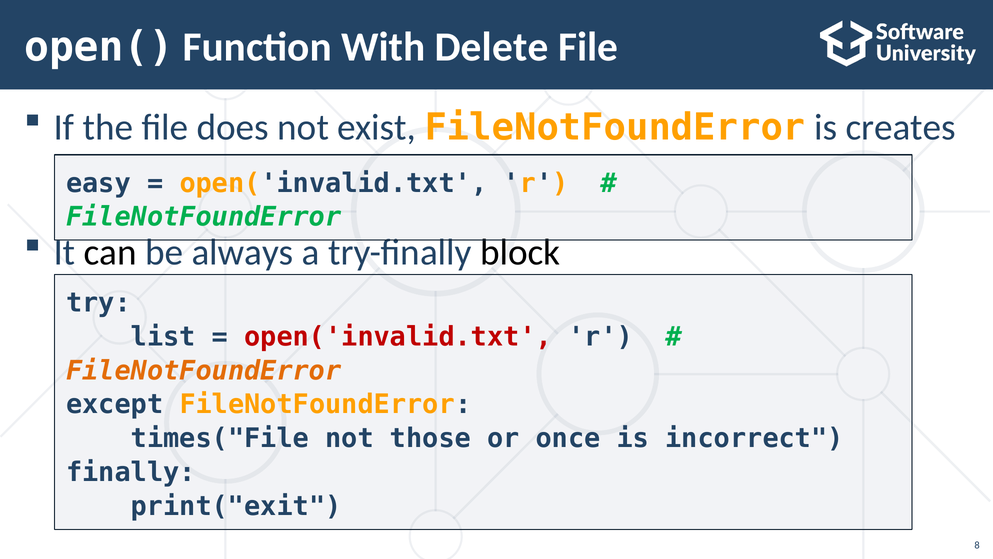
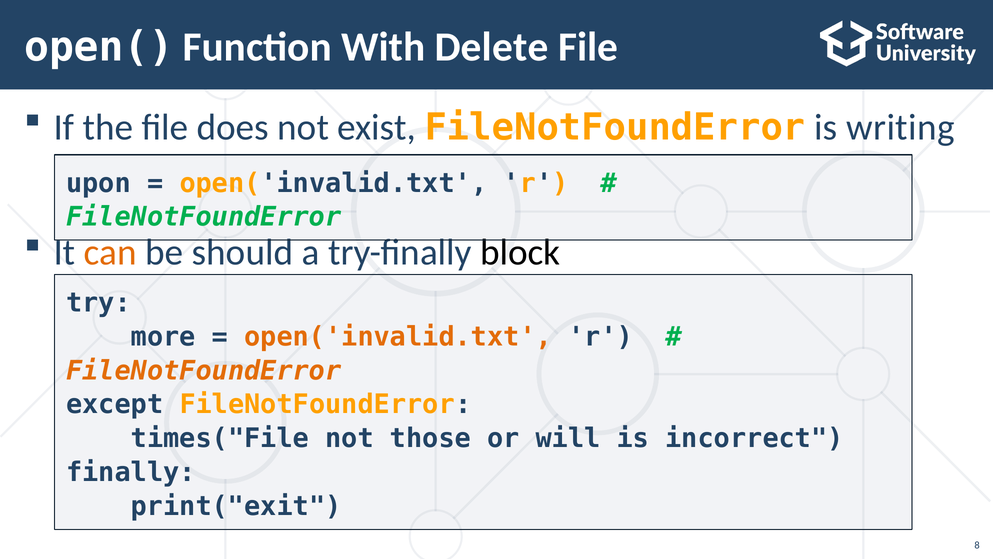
creates: creates -> writing (900, 128)
easy: easy -> upon (98, 183)
can colour: black -> orange (110, 252)
always: always -> should (242, 252)
list: list -> more (163, 337)
open('invalid.txt colour: red -> orange (398, 337)
once: once -> will (568, 438)
